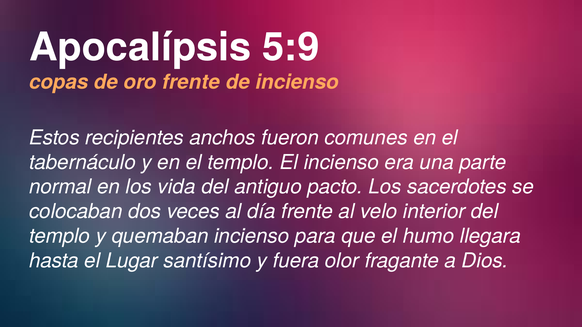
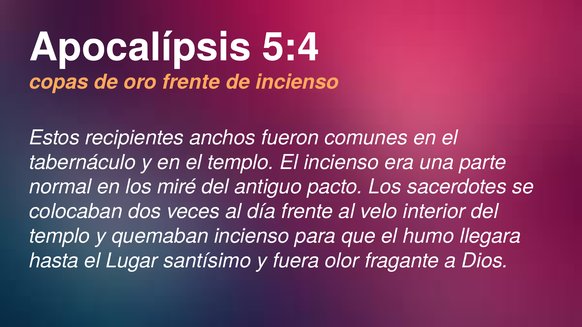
5:9: 5:9 -> 5:4 (291, 47)
vida: vida -> miré (177, 187)
